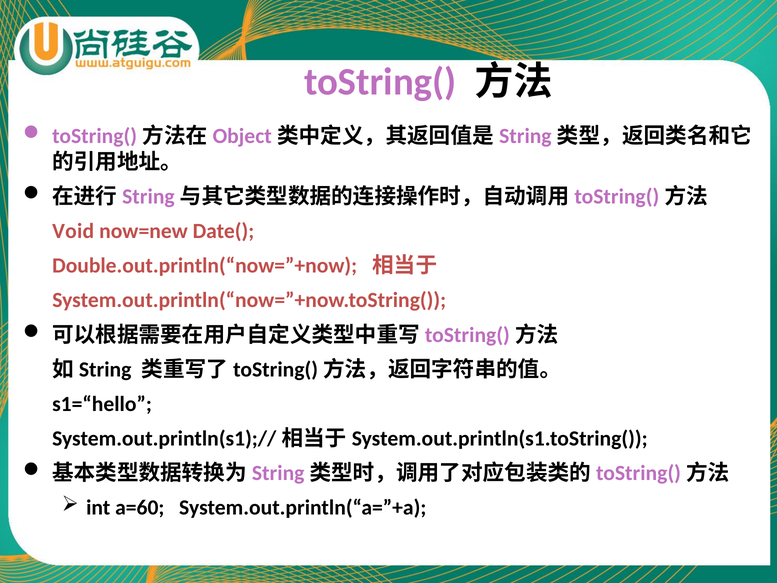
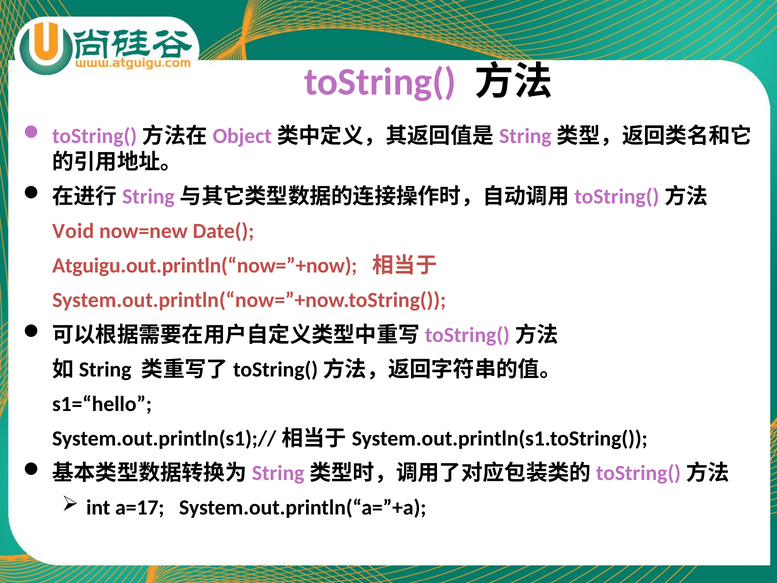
Double.out.println(“now=”+now: Double.out.println(“now=”+now -> Atguigu.out.println(“now=”+now (205, 266)
a=60: a=60 -> a=17 (140, 508)
